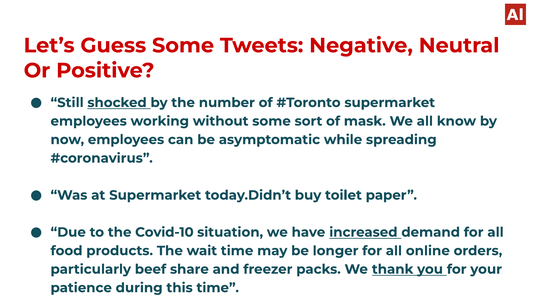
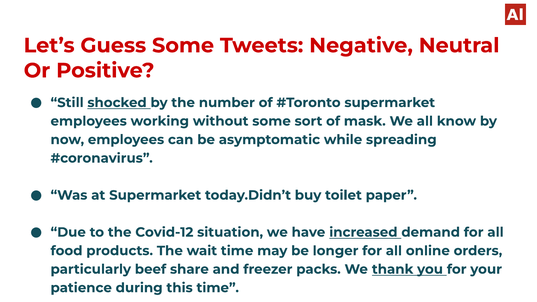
Covid-10: Covid-10 -> Covid-12 (164, 232)
